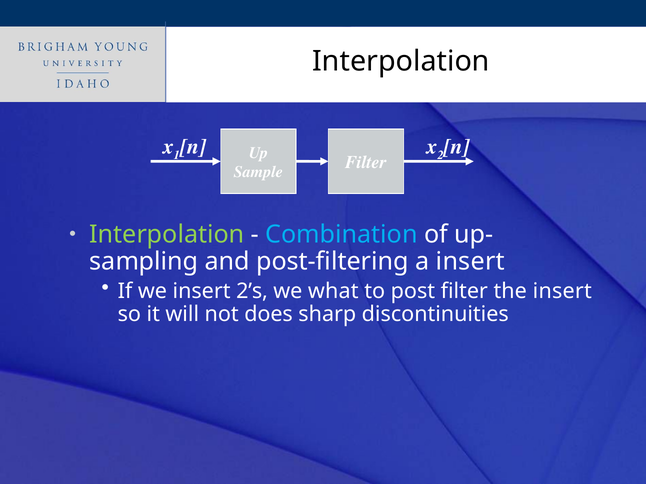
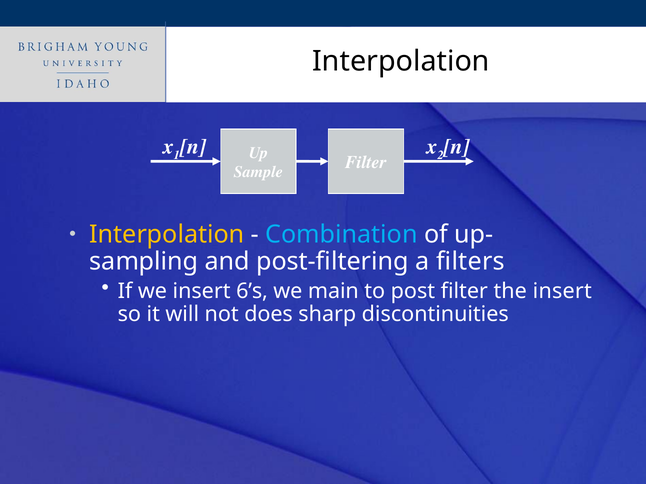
Interpolation colour: light green -> yellow (167, 235)
a insert: insert -> filters (470, 262)
2’s: 2’s -> 6’s (252, 291)
what: what -> main (333, 291)
